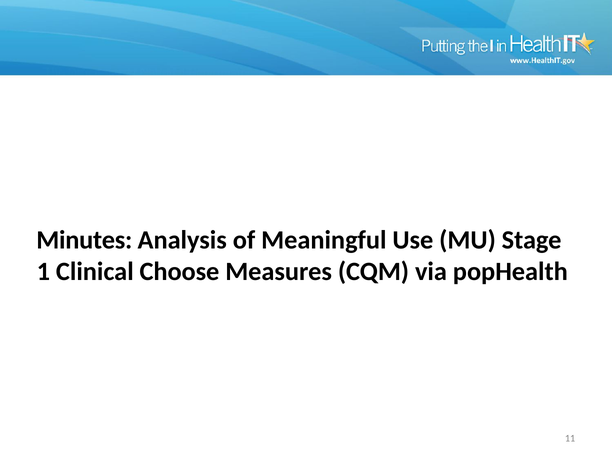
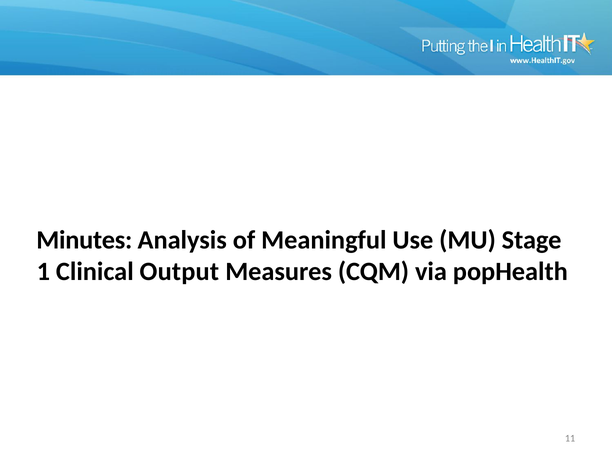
Choose: Choose -> Output (179, 272)
